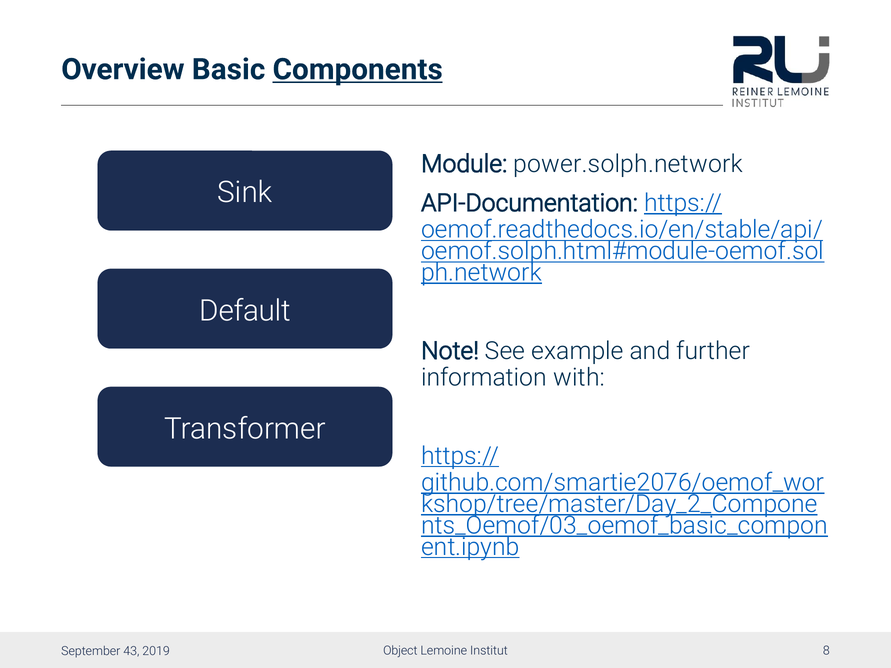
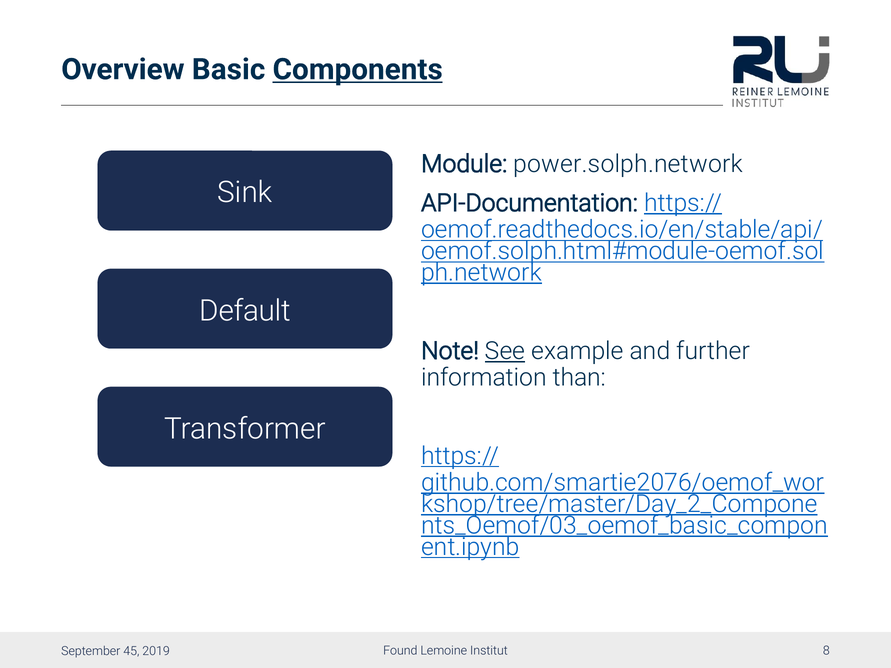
See underline: none -> present (505, 351)
with: with -> than (579, 378)
Object: Object -> Found (400, 651)
43: 43 -> 45 (131, 651)
